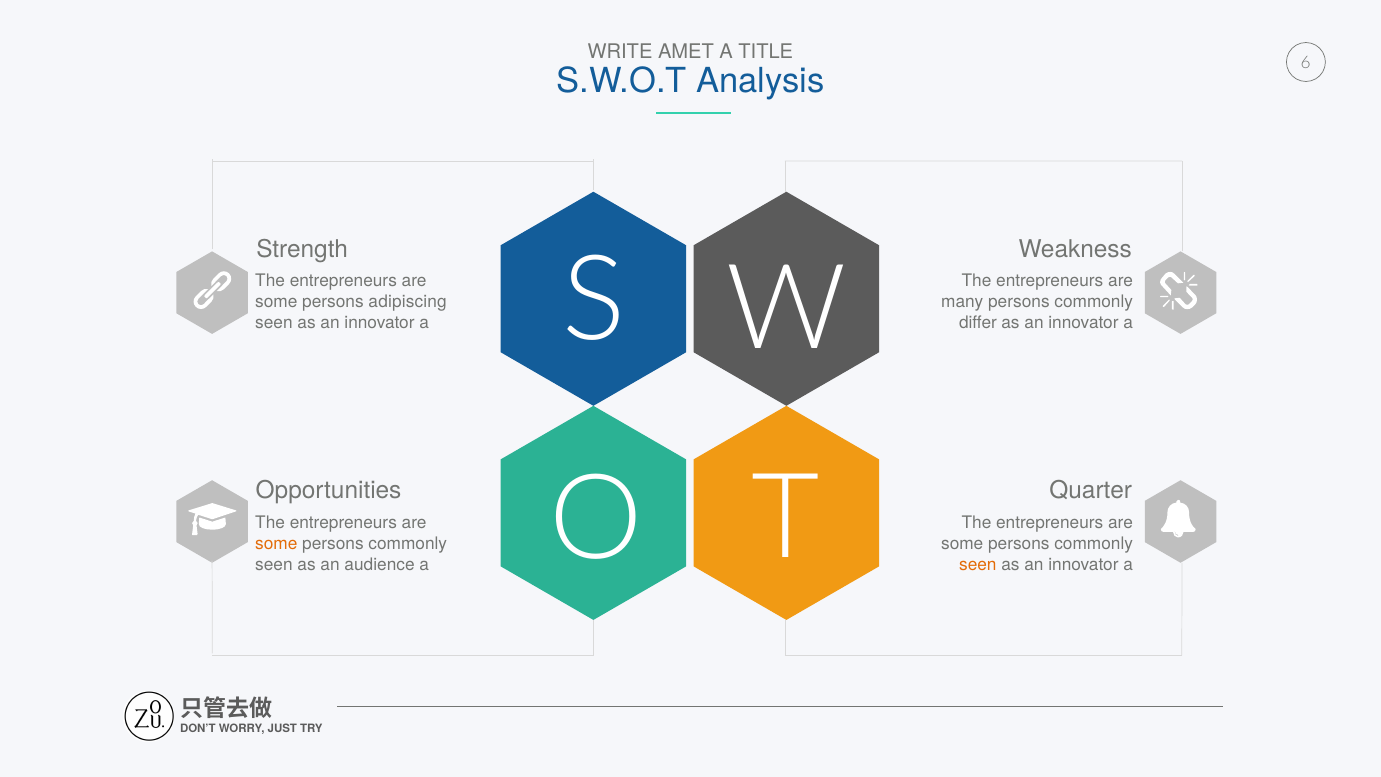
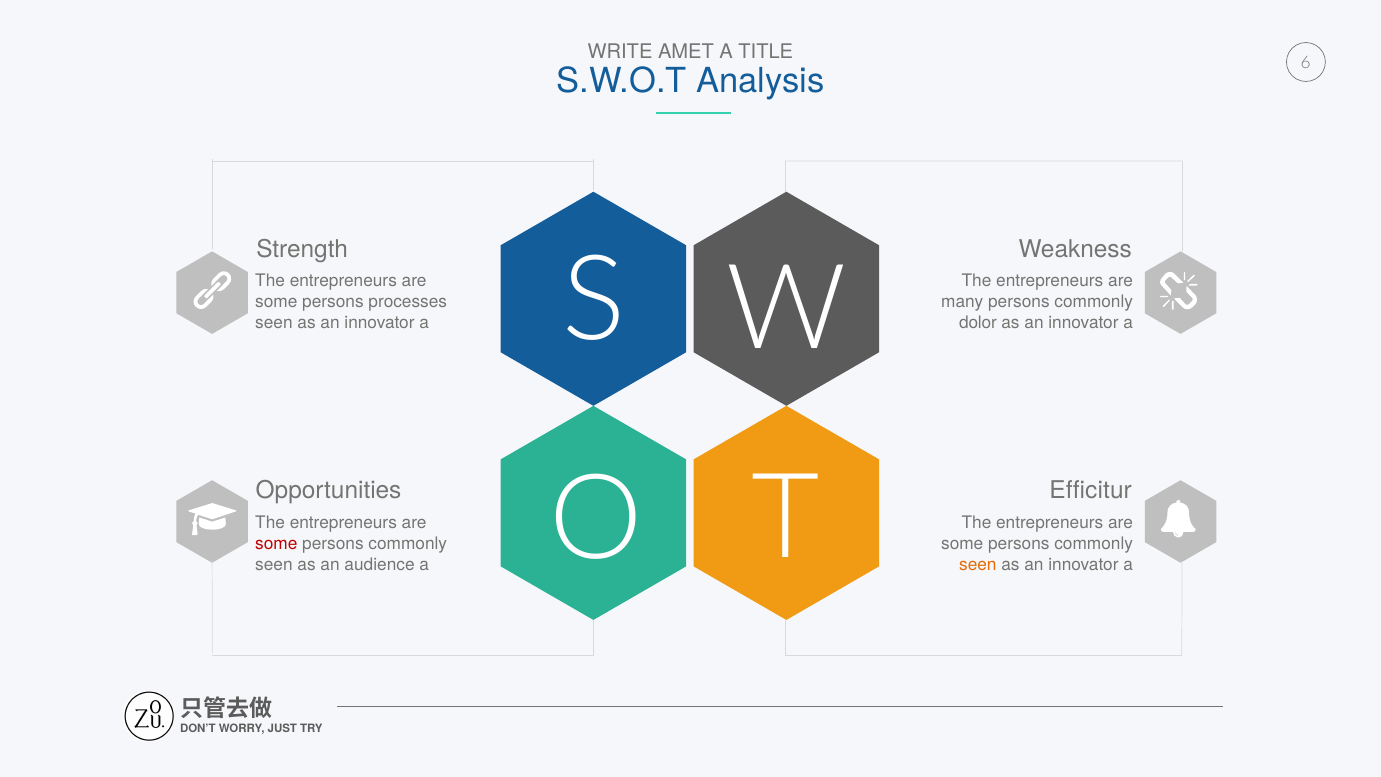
adipiscing: adipiscing -> processes (408, 302)
differ: differ -> dolor (978, 323)
Quarter: Quarter -> Efficitur (1091, 490)
some colour: orange -> red (276, 543)
